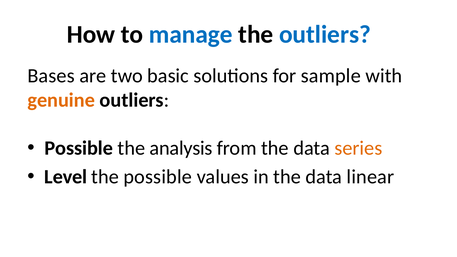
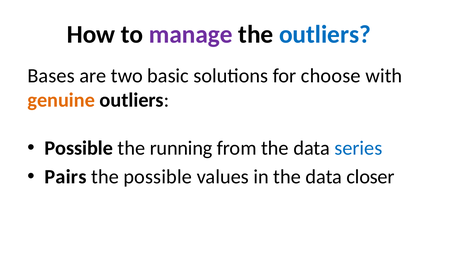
manage colour: blue -> purple (191, 34)
sample: sample -> choose (331, 76)
analysis: analysis -> running (181, 148)
series colour: orange -> blue (358, 148)
Level: Level -> Pairs (66, 177)
linear: linear -> closer (371, 177)
